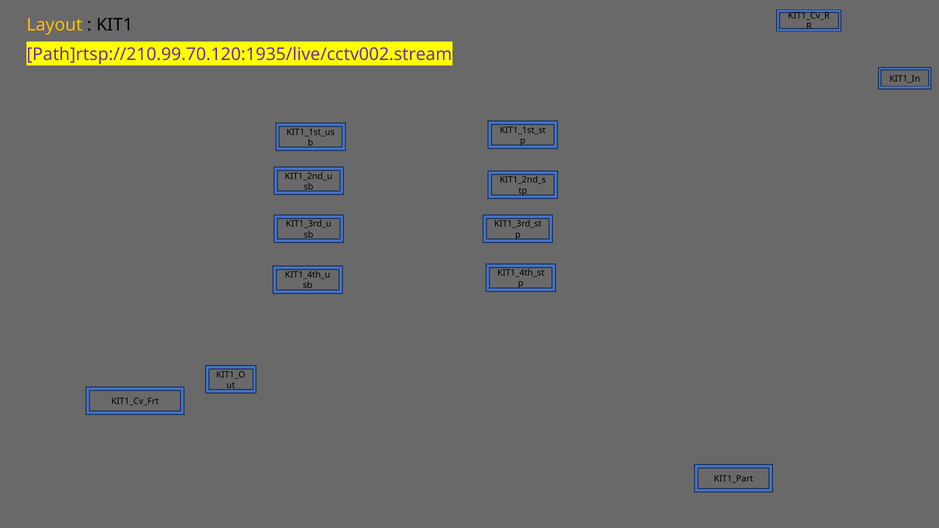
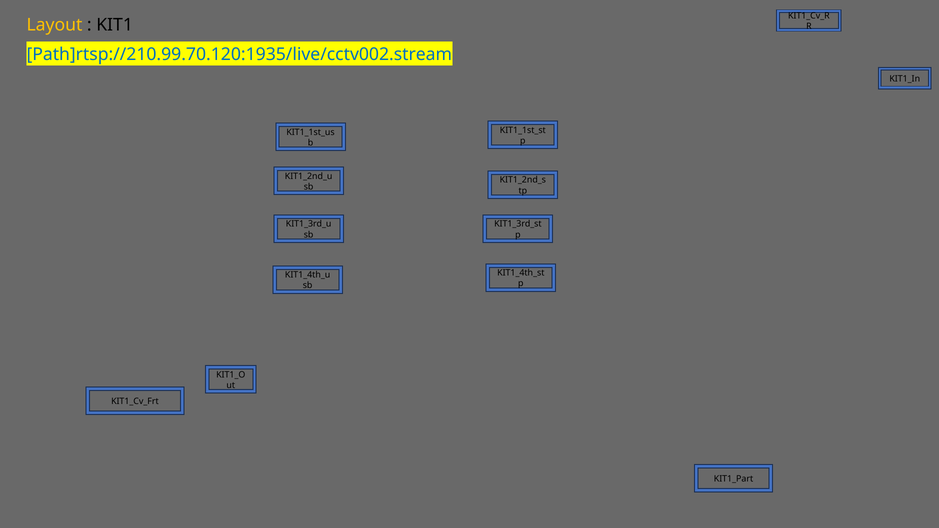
Path]rtsp://210.99.70.120:1935/live/cctv002.stream colour: purple -> blue (239, 54)
